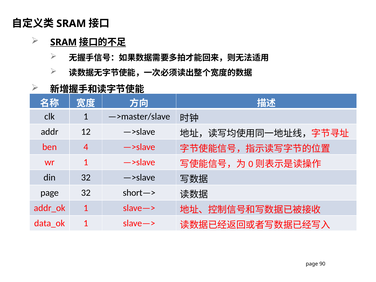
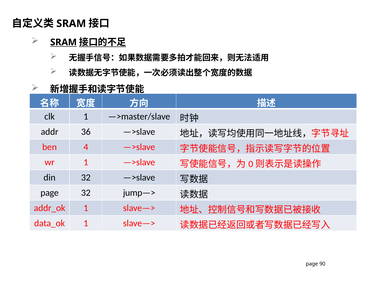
12: 12 -> 36 (86, 132)
short—>: short—> -> jump—> (139, 193)
